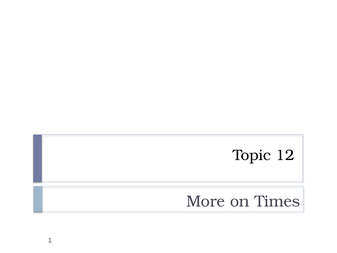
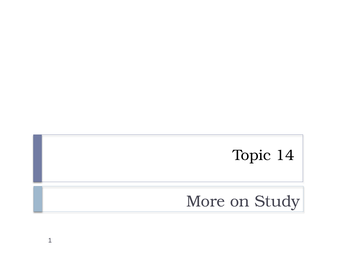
12: 12 -> 14 (285, 155)
Times: Times -> Study (277, 201)
